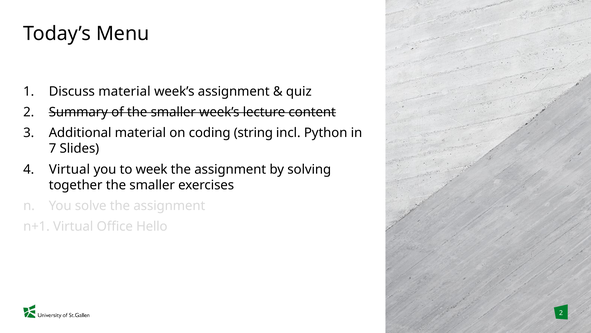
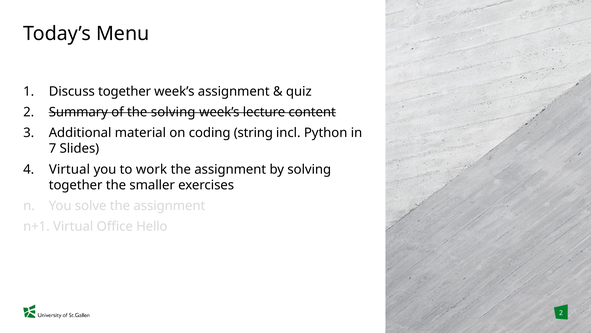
Discuss material: material -> together (125, 91)
of the smaller: smaller -> solving (173, 112)
week: week -> work (151, 169)
